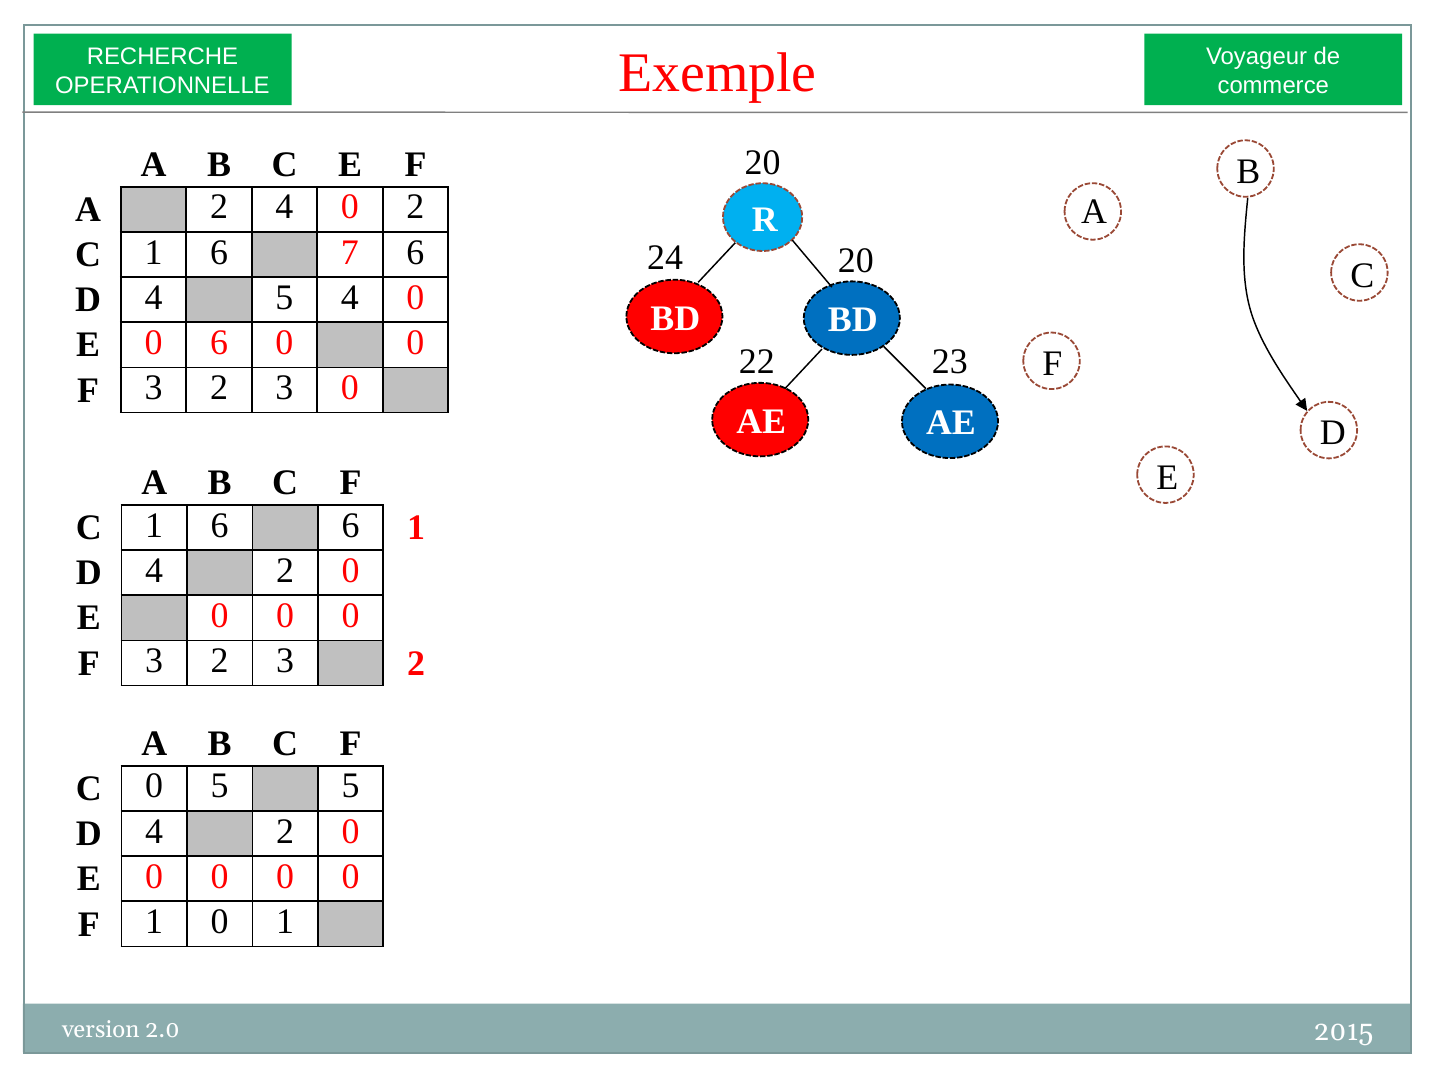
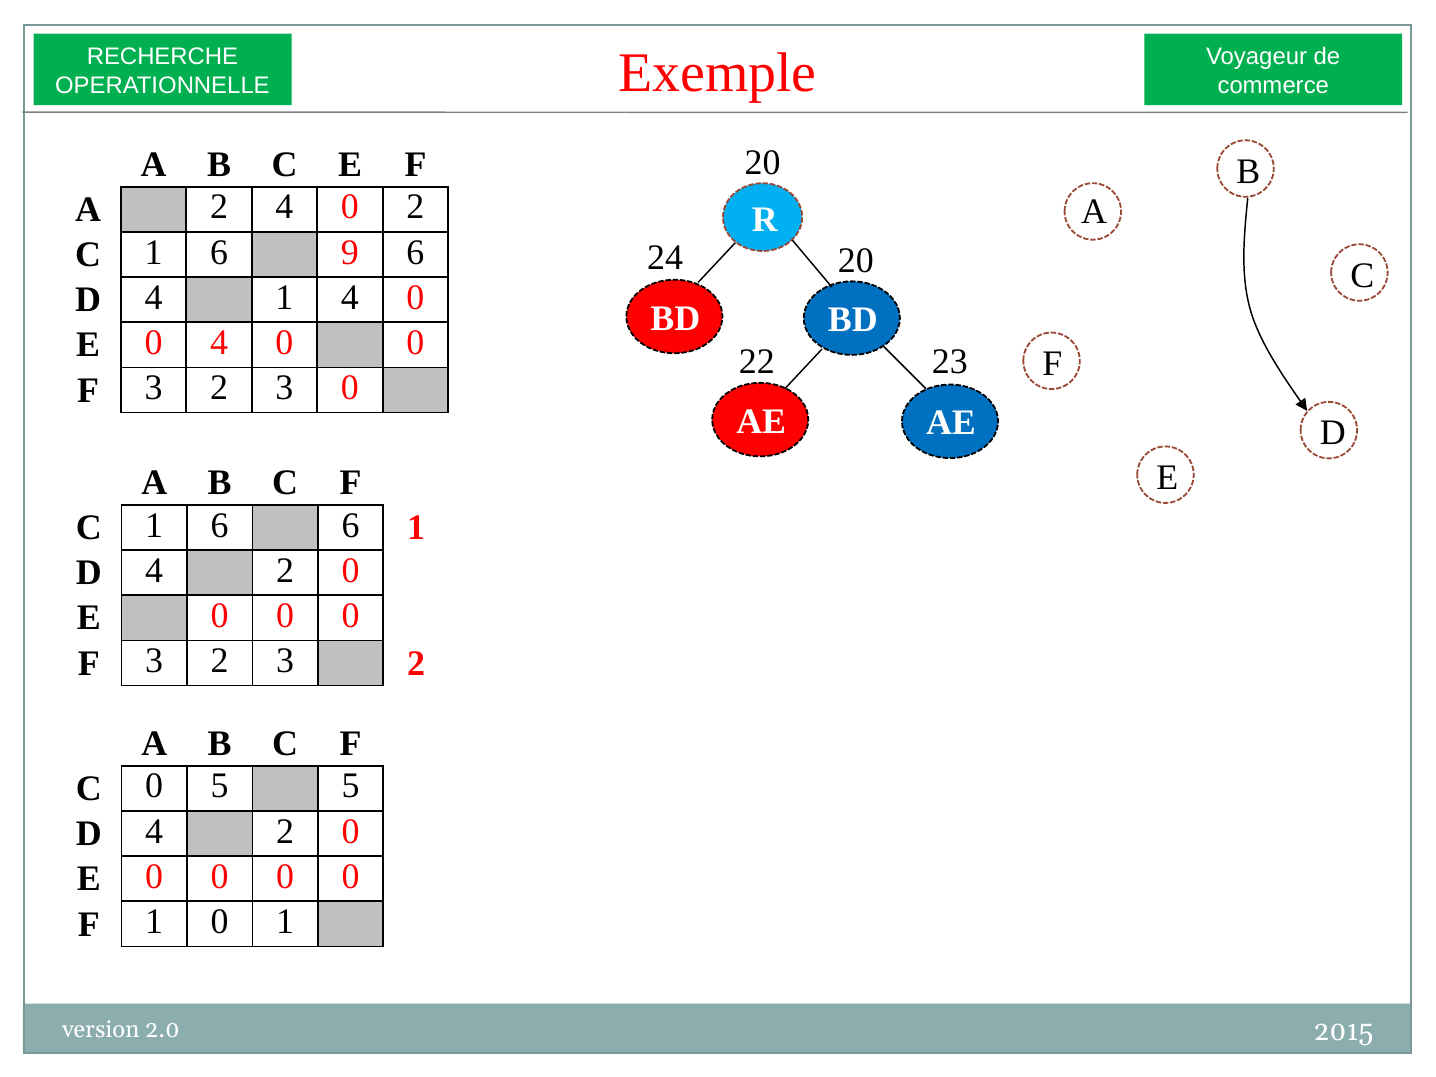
7: 7 -> 9 (350, 252)
4 5: 5 -> 1 (284, 297)
0 6: 6 -> 4 (219, 342)
